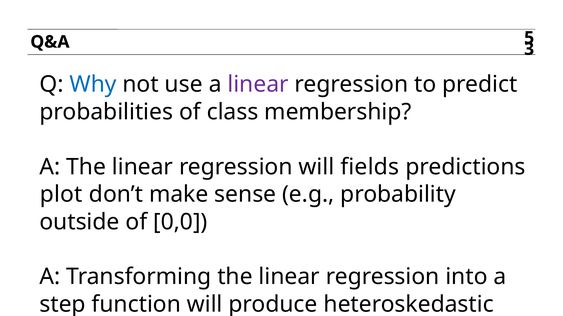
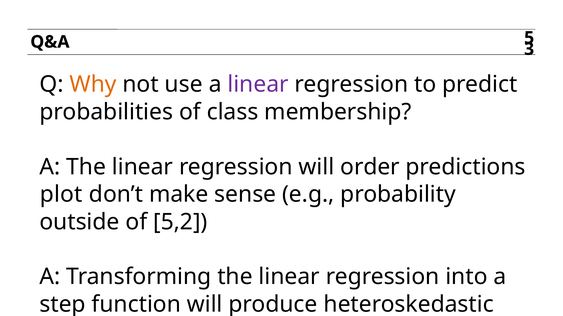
Why colour: blue -> orange (93, 84)
fields: fields -> order (370, 167)
0,0: 0,0 -> 5,2 (180, 222)
